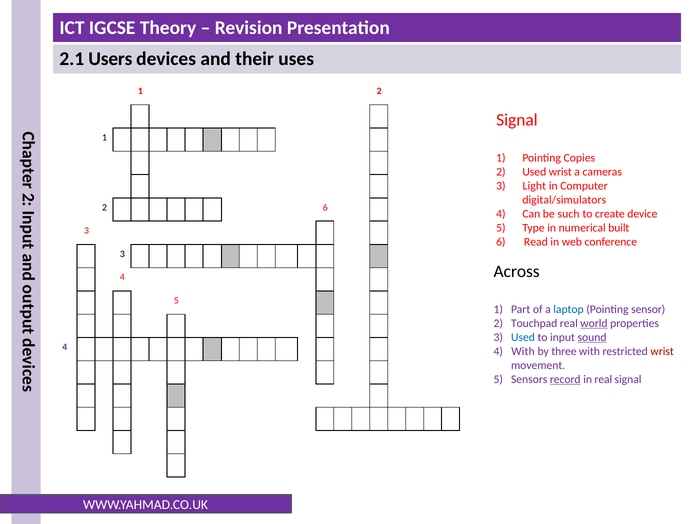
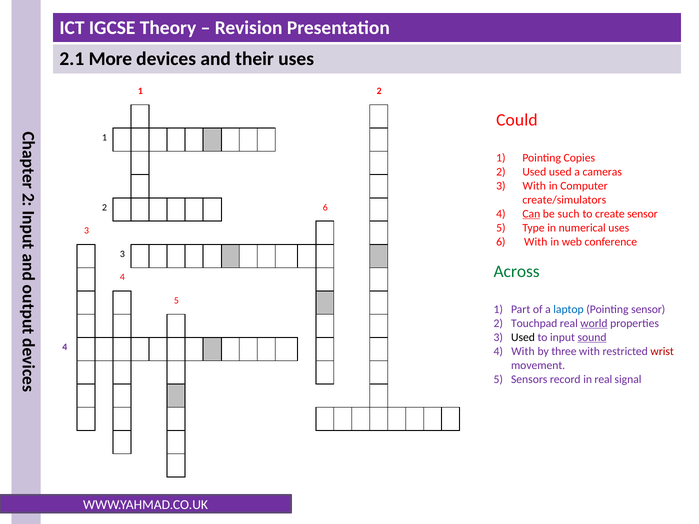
Users: Users -> More (110, 59)
Signal: Signal -> Could (517, 120)
Used wrist: wrist -> used (560, 172)
3 Light: Light -> With (534, 186)
digital/simulators: digital/simulators -> create/simulators (564, 200)
Can underline: none -> present (531, 214)
create device: device -> sensor (642, 214)
numerical built: built -> uses (619, 228)
6 Read: Read -> With (536, 242)
Across colour: black -> green (517, 271)
Used colour: blue -> black (523, 337)
record underline: present -> none (565, 379)
